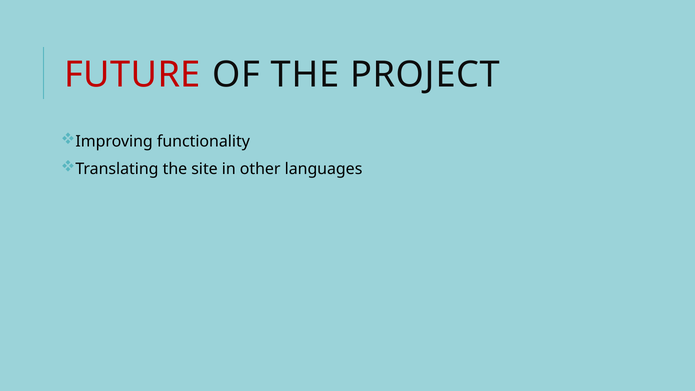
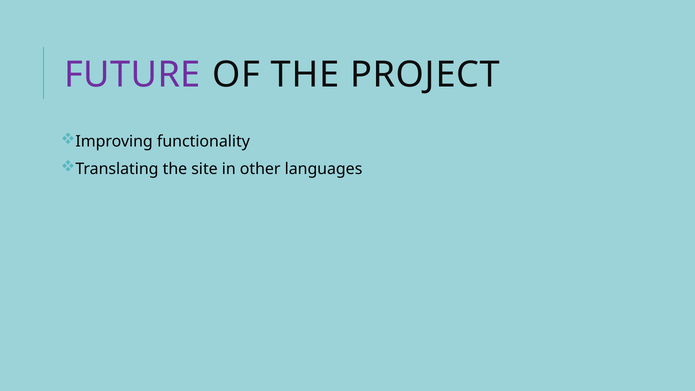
FUTURE colour: red -> purple (132, 75)
